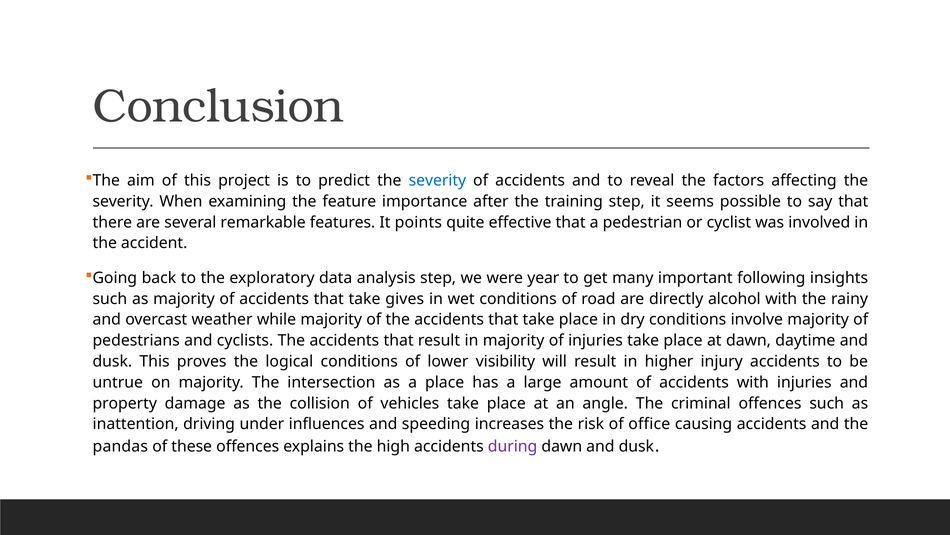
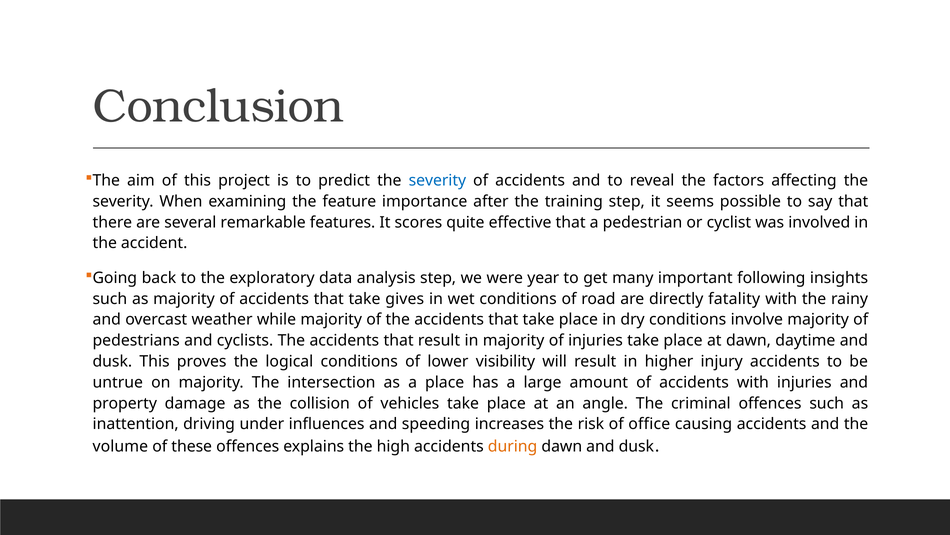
points: points -> scores (418, 222)
alcohol: alcohol -> fatality (734, 299)
pandas: pandas -> volume (120, 446)
during colour: purple -> orange (513, 446)
